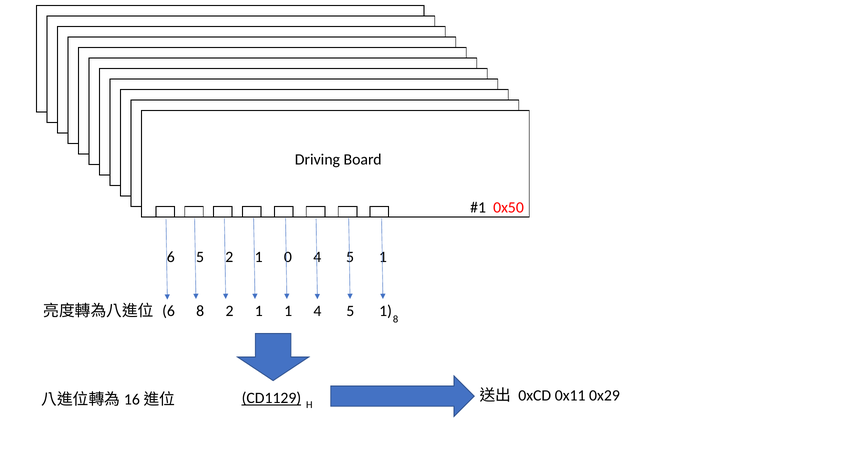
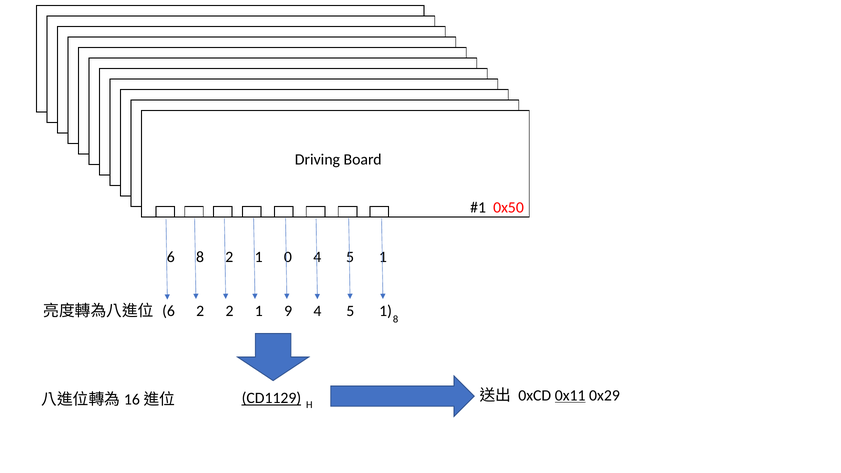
6 5: 5 -> 8 (200, 257)
6 8: 8 -> 2 (200, 311)
1 1: 1 -> 9 (288, 311)
0x11 underline: none -> present (570, 396)
